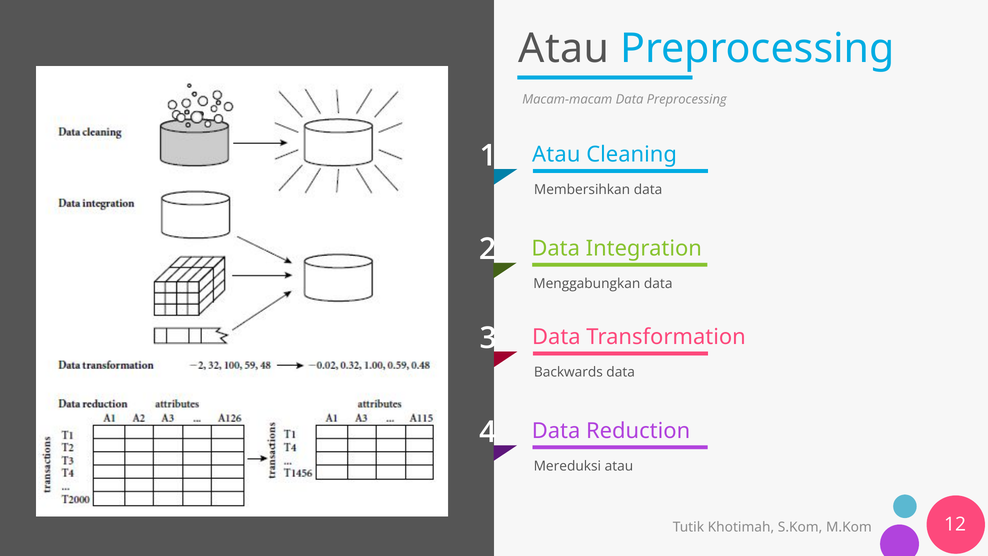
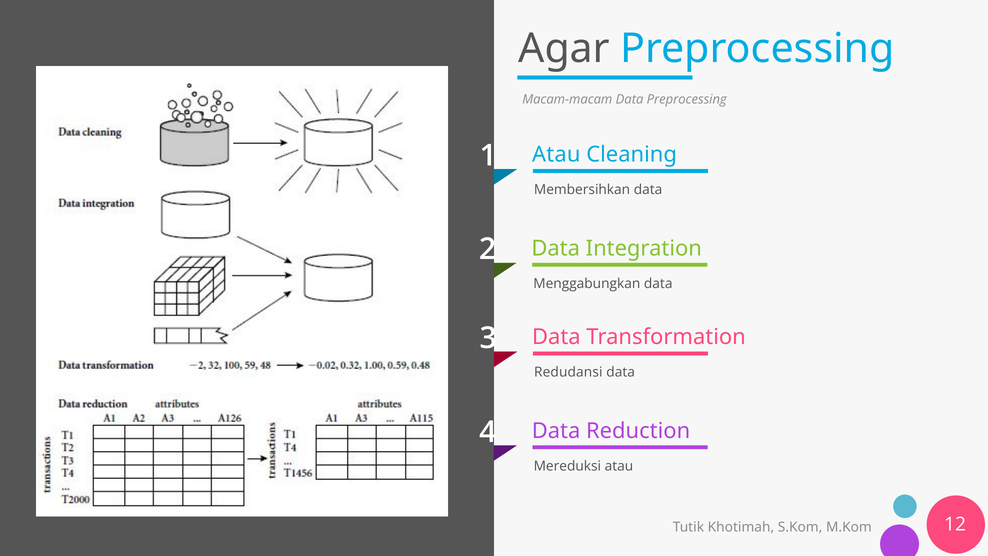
Atau: Atau -> Agar (564, 49)
Backwards: Backwards -> Redudansi (568, 372)
